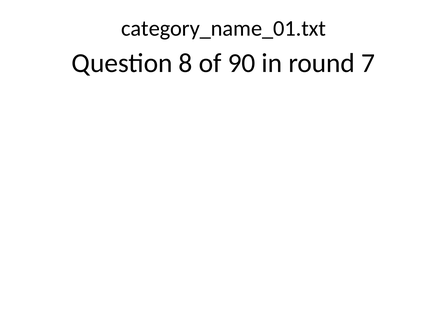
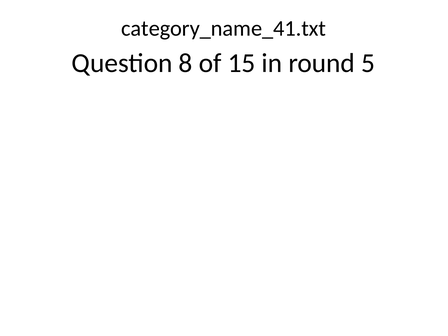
category_name_01.txt: category_name_01.txt -> category_name_41.txt (224, 28)
90: 90 -> 15 (242, 63)
7: 7 -> 5 (368, 63)
